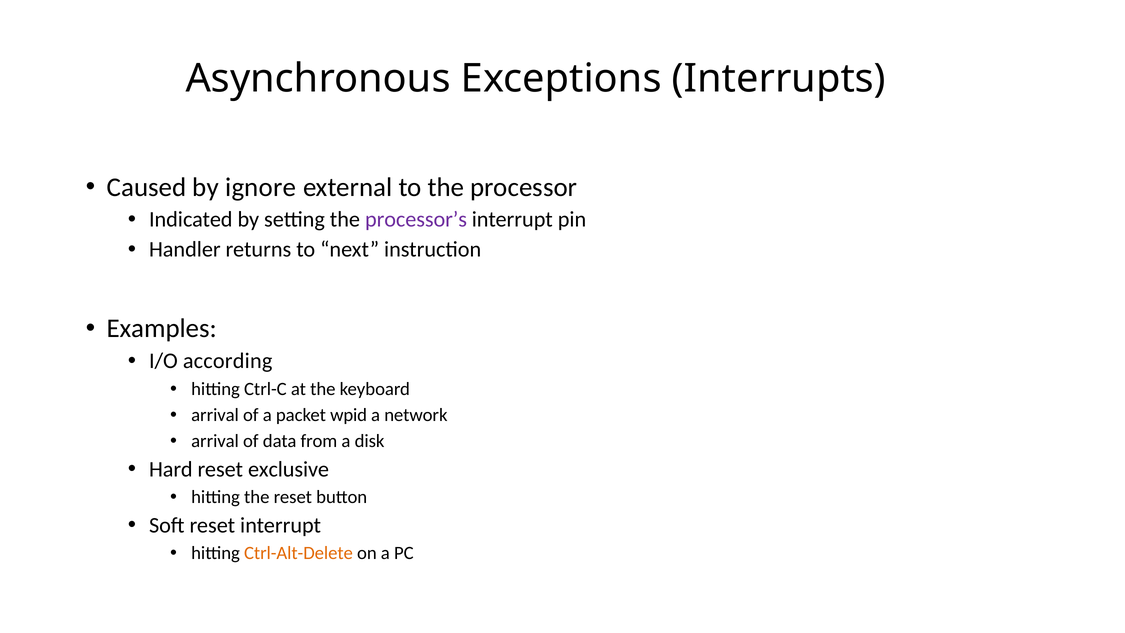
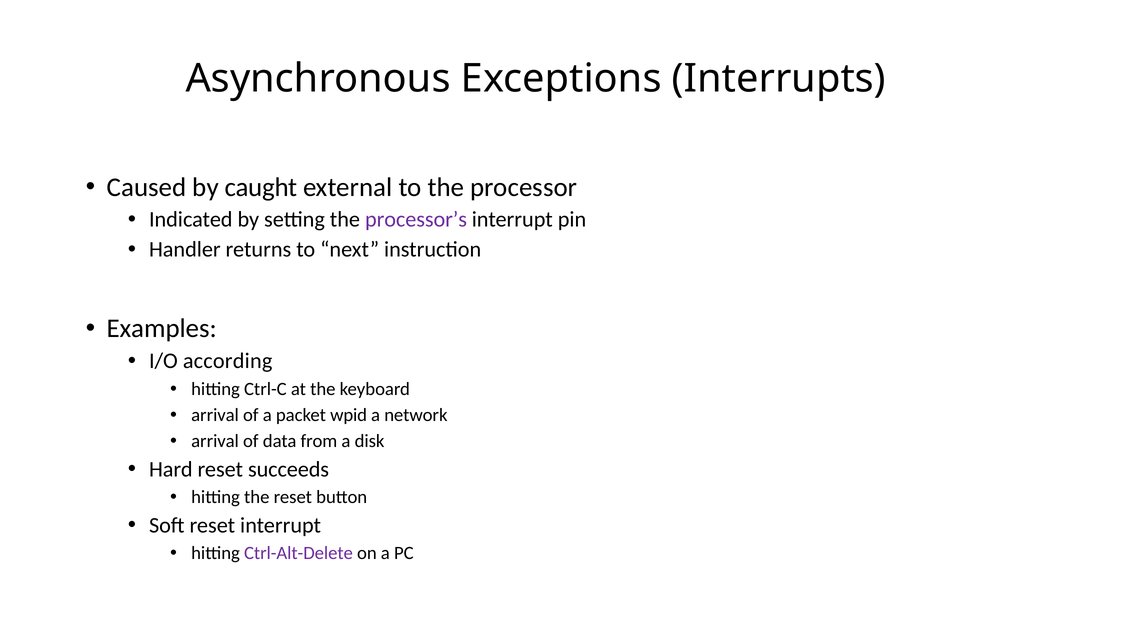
ignore: ignore -> caught (261, 187)
exclusive: exclusive -> succeeds (289, 469)
Ctrl-Alt-Delete colour: orange -> purple (298, 553)
